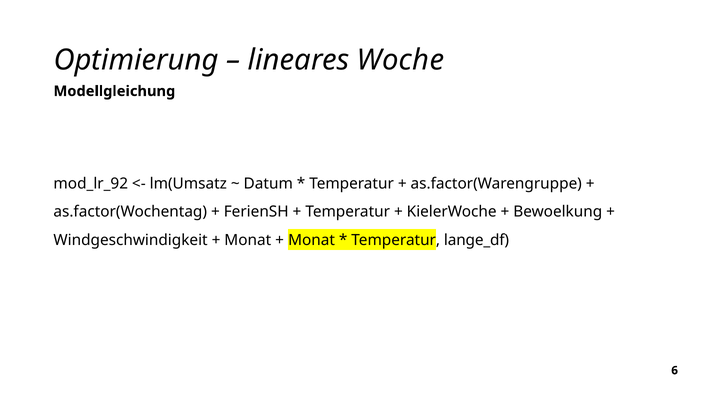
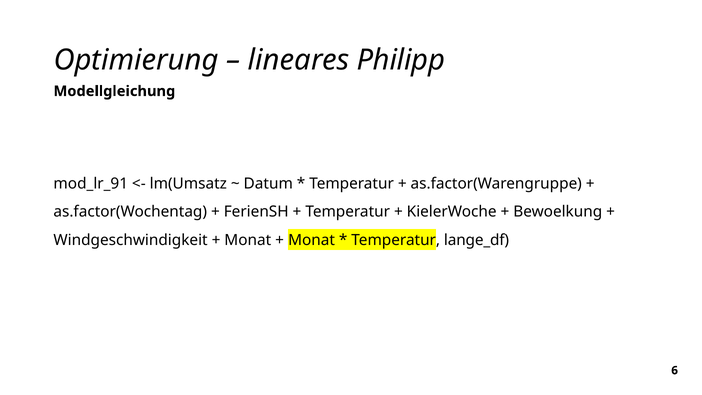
Woche: Woche -> Philipp (401, 60)
mod_lr_92: mod_lr_92 -> mod_lr_91 (91, 183)
